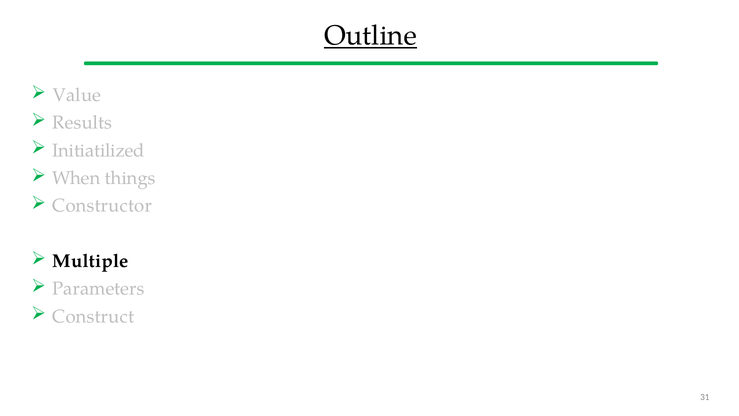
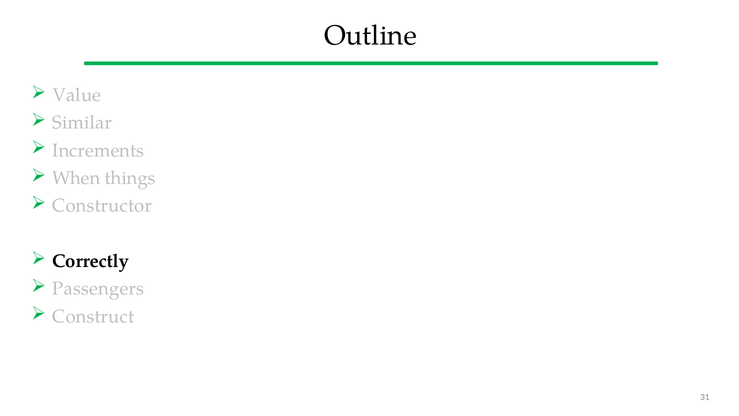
Outline underline: present -> none (370, 36)
Results: Results -> Similar (82, 123)
Initiatilized: Initiatilized -> Increments (98, 150)
Multiple: Multiple -> Correctly (91, 261)
Parameters: Parameters -> Passengers (98, 289)
